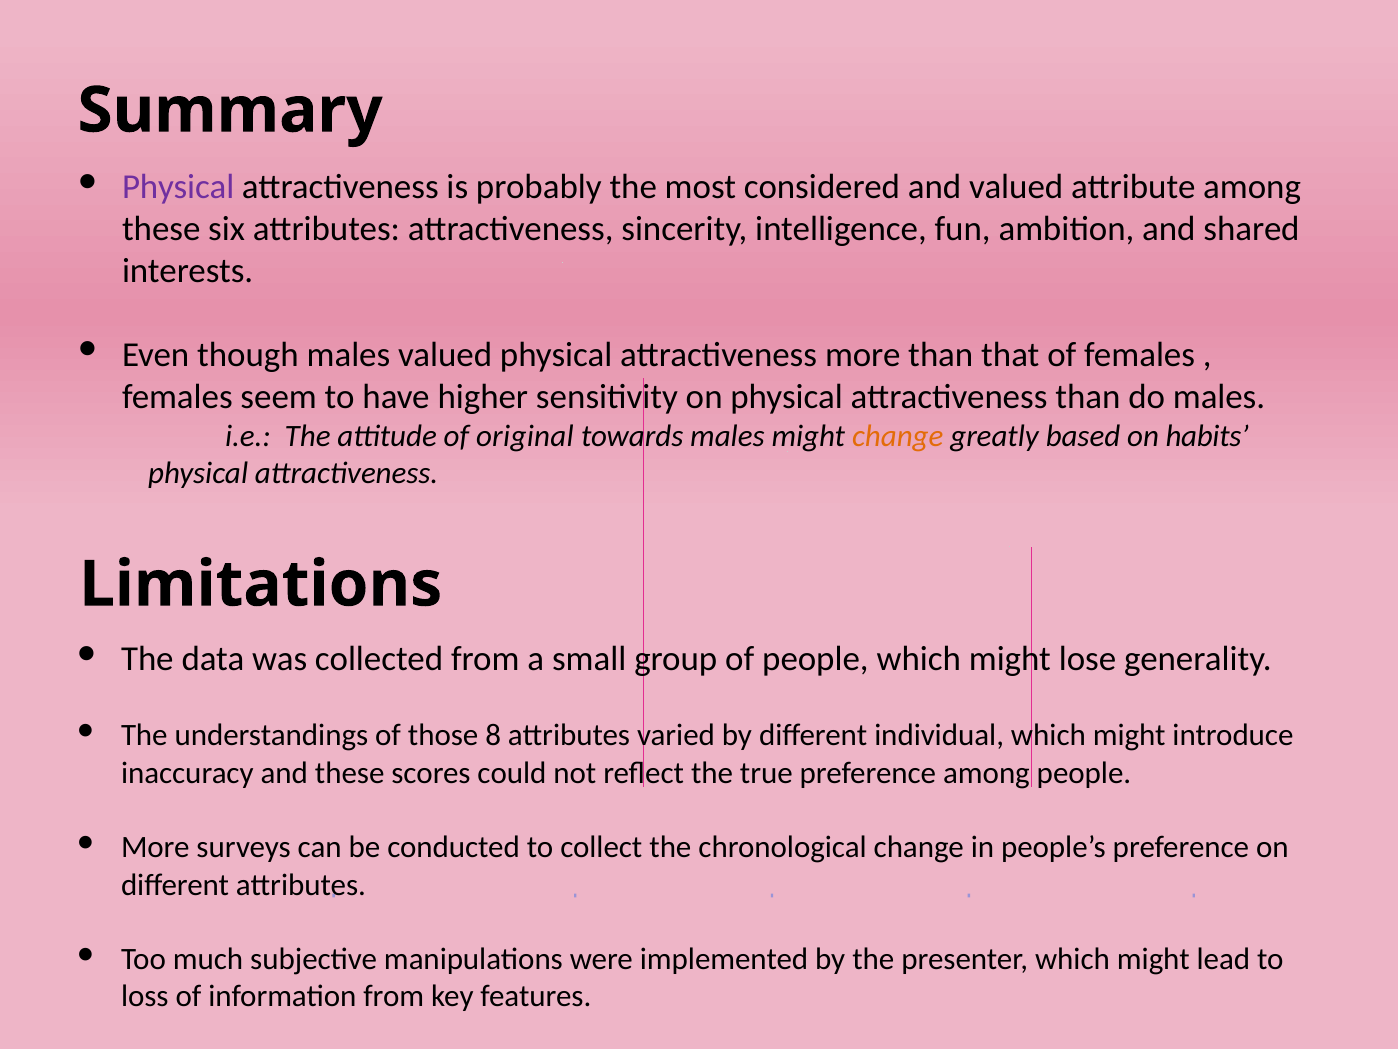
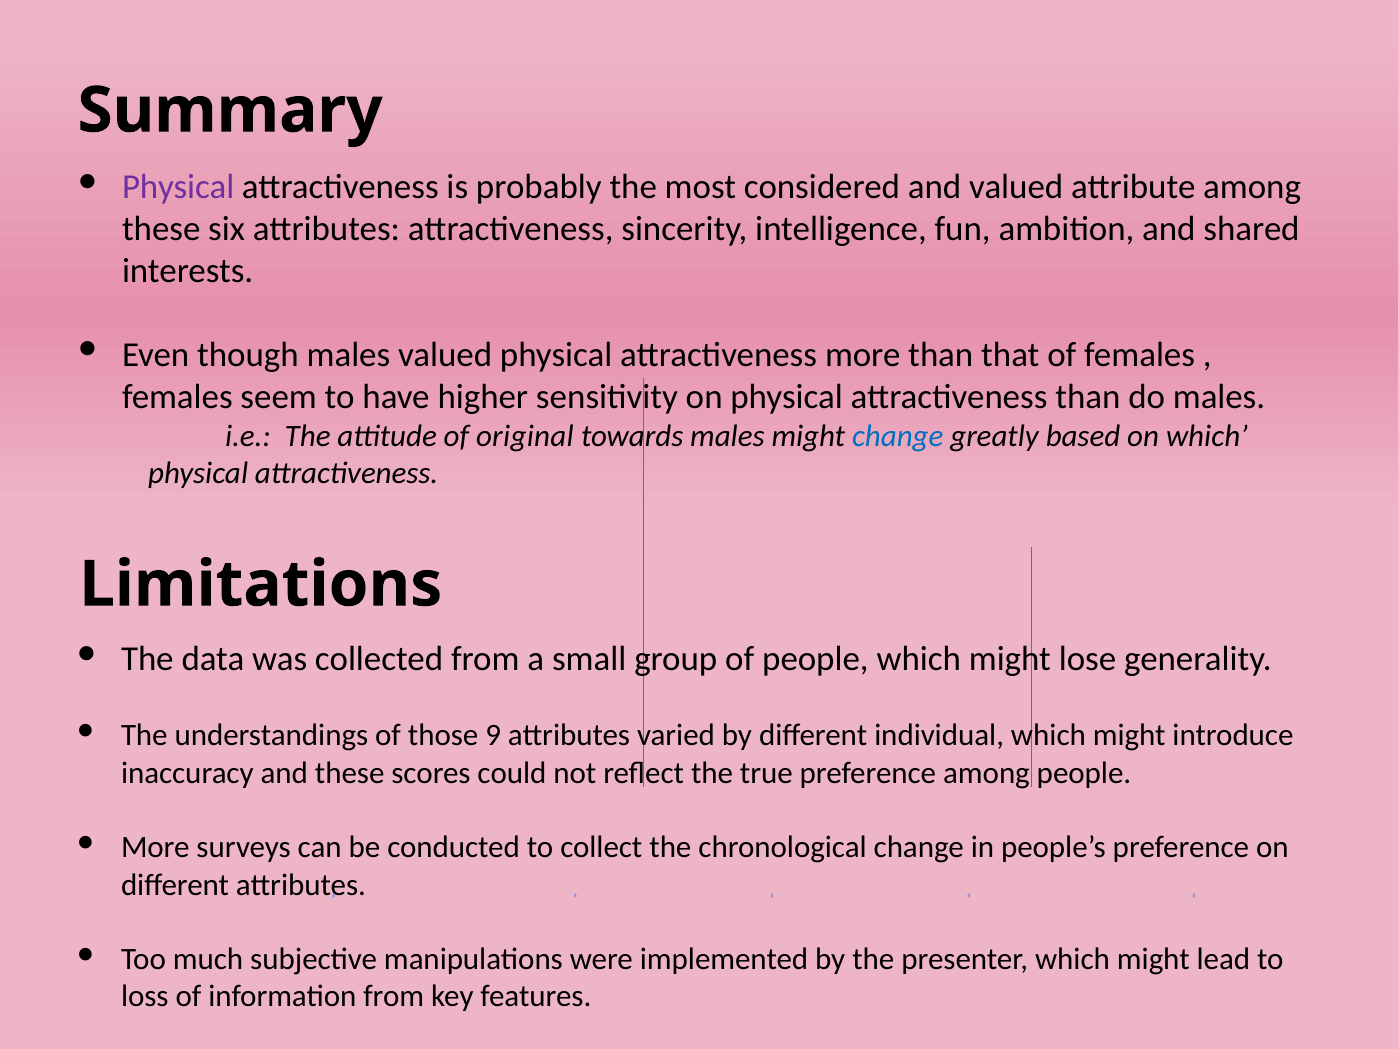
change colour: orange -> blue (898, 436)
on habits: habits -> which (1207, 436)
8: 8 -> 9 (493, 735)
